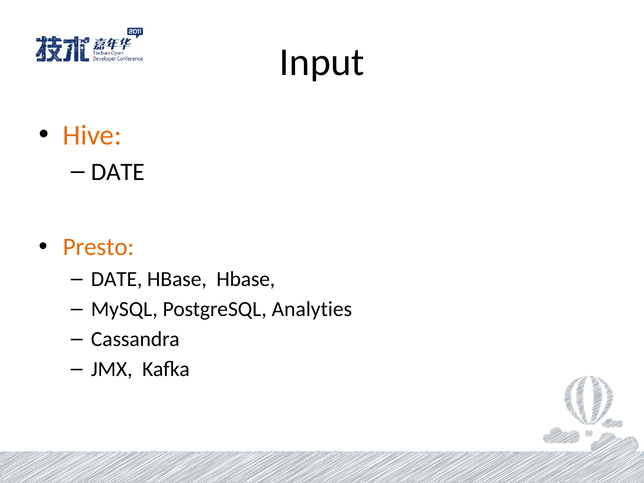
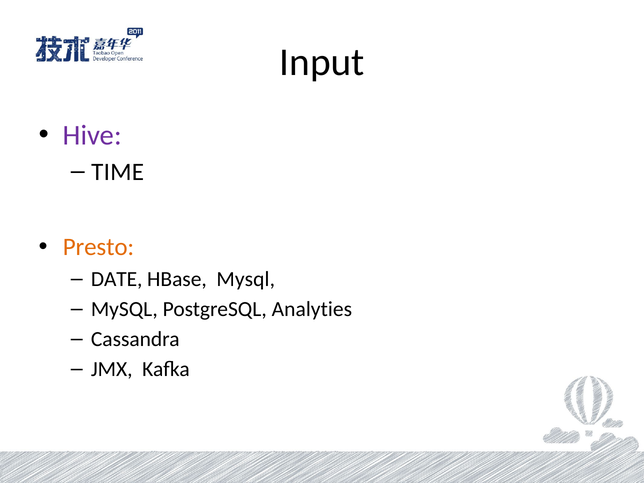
Hive colour: orange -> purple (92, 135)
DATE: DATE -> TIME (118, 172)
HBase Hbase: Hbase -> Mysql (246, 279)
